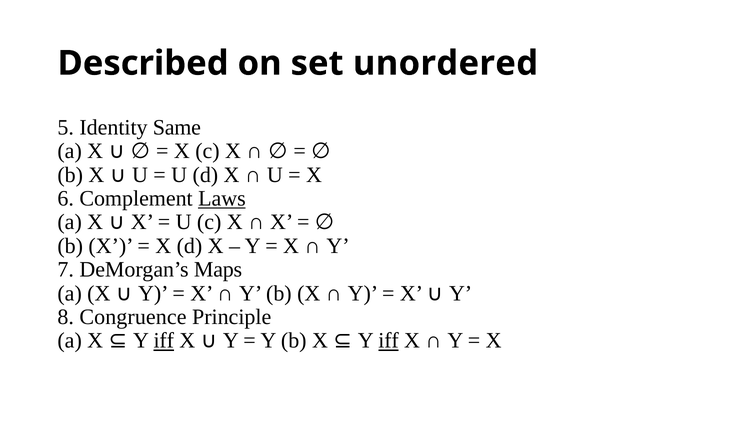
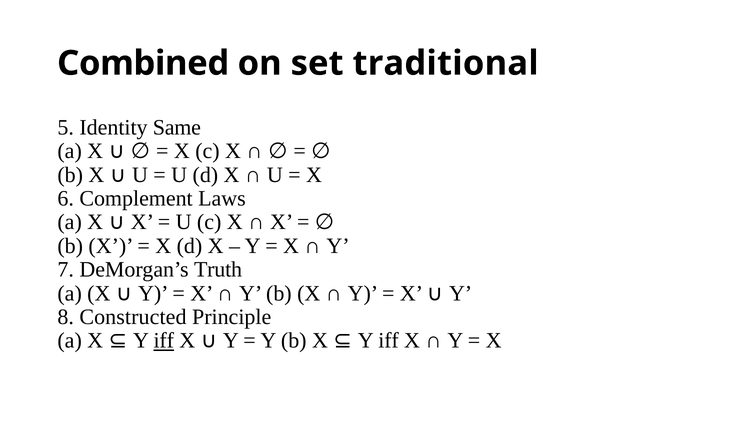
Described: Described -> Combined (143, 63)
unordered: unordered -> traditional (446, 63)
Laws underline: present -> none (222, 199)
Maps: Maps -> Truth (218, 270)
Congruence: Congruence -> Constructed (133, 317)
iff underline: present -> none (389, 341)
